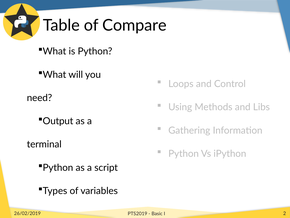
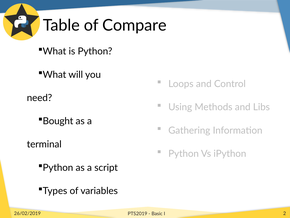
Output: Output -> Bought (58, 121)
